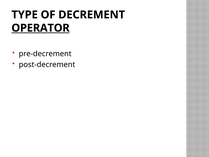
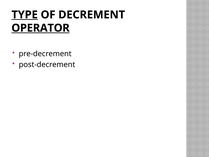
TYPE underline: none -> present (25, 15)
